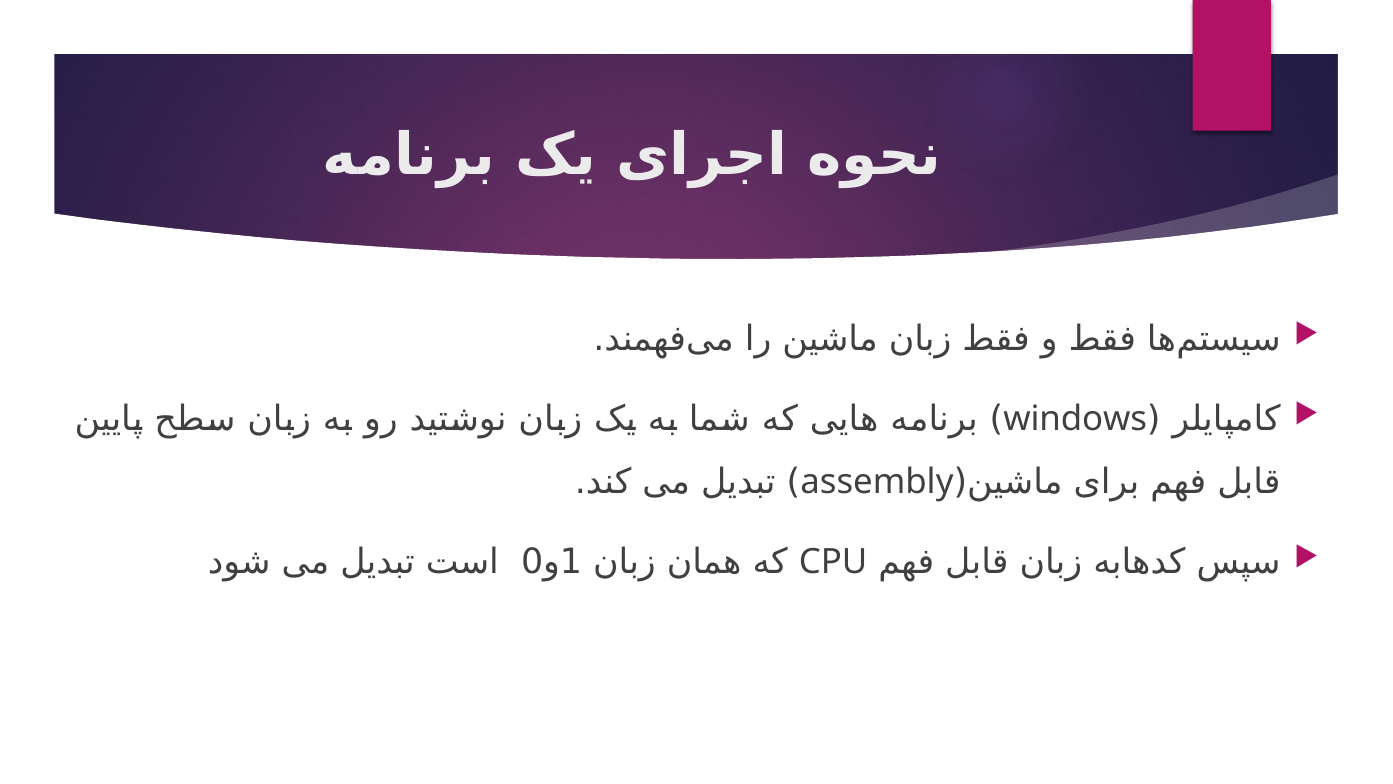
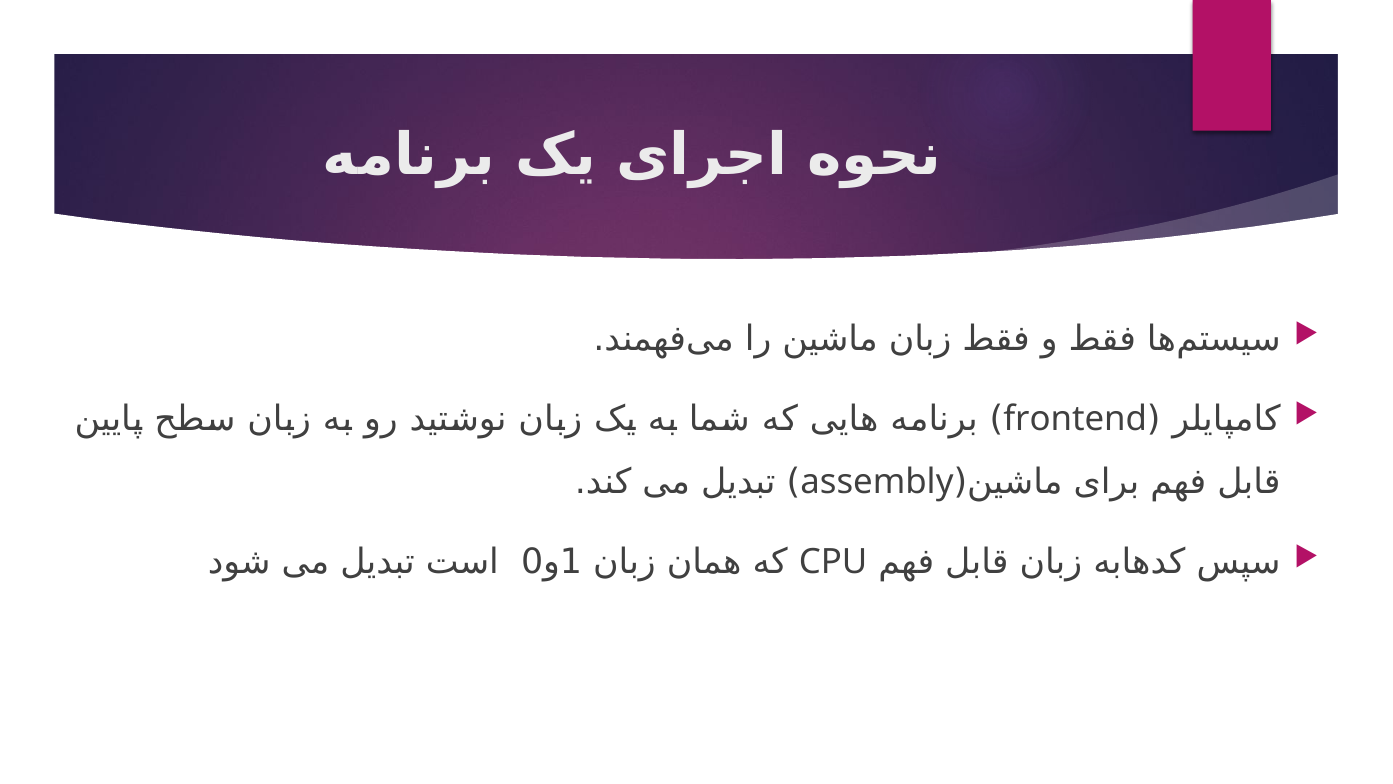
windows: windows -> frontend (1075, 419)
